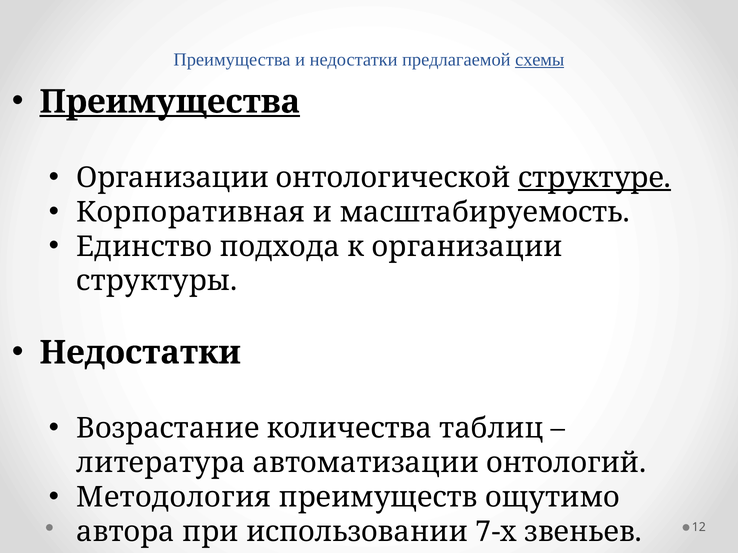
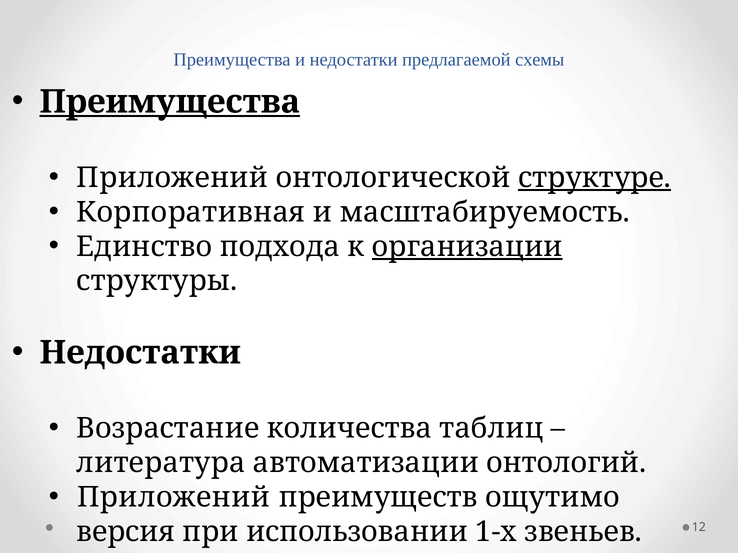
схемы underline: present -> none (540, 60)
Организации: Организации -> Приложений (172, 178)
организации underline: none -> present (467, 247)
Методология: Методология -> Приложений (174, 498)
автора: автора -> версия (126, 532)
7-х: 7-х -> 1-х (496, 532)
